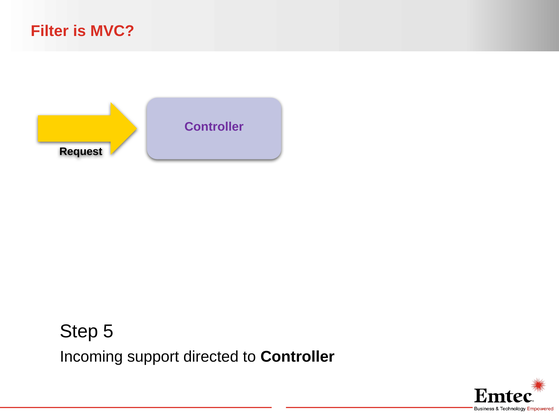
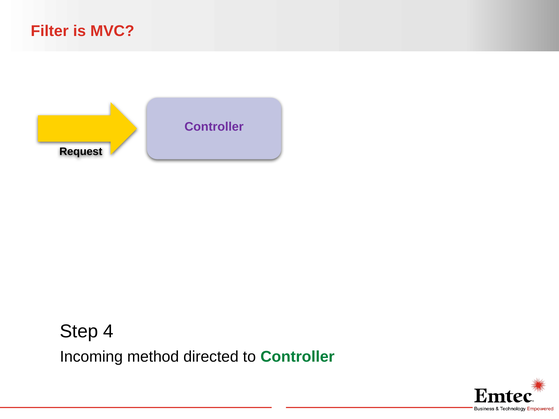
5: 5 -> 4 (108, 332)
support: support -> method (153, 357)
Controller colour: black -> green (298, 357)
